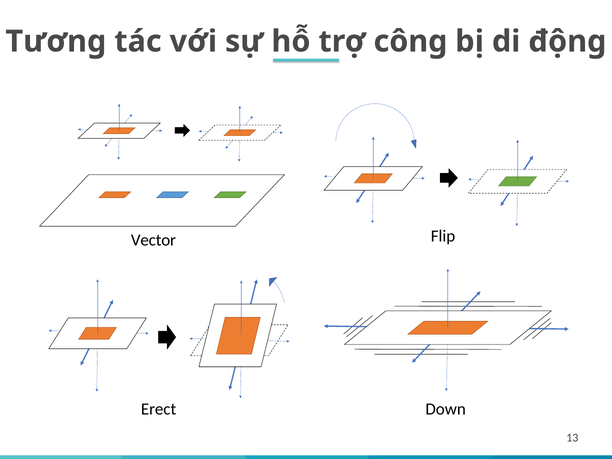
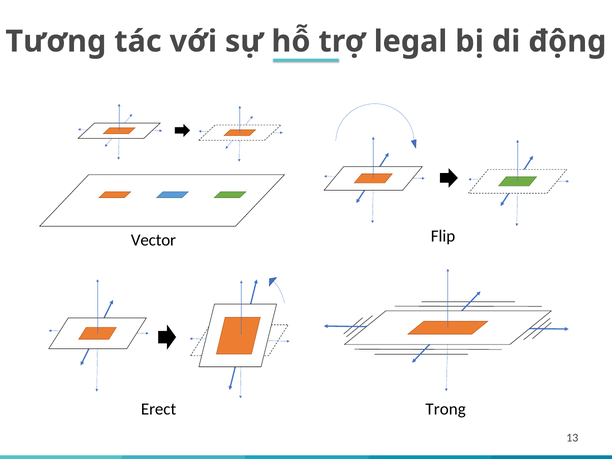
công: công -> legal (410, 41)
Down: Down -> Trong (446, 409)
